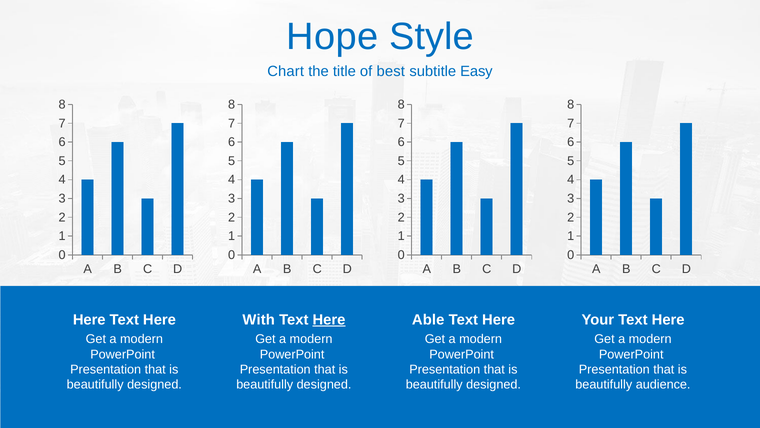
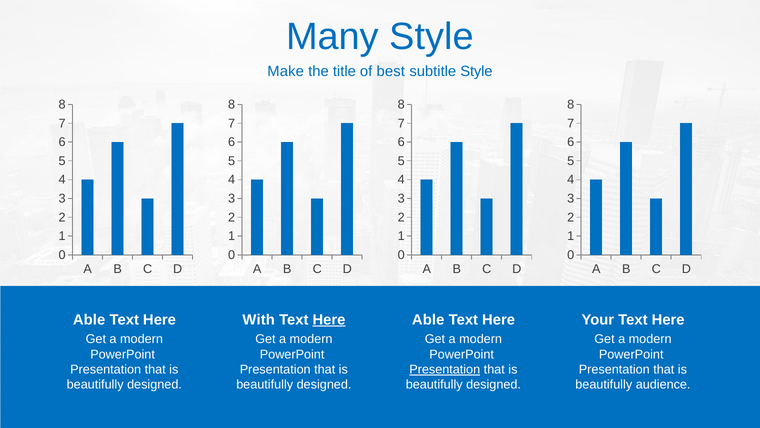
Hope: Hope -> Many (332, 37)
Chart: Chart -> Make (286, 71)
subtitle Easy: Easy -> Style (476, 71)
Here: Here -> Able (89, 319)
Presentation underline: none -> present (445, 369)
